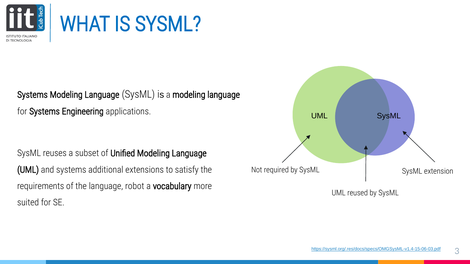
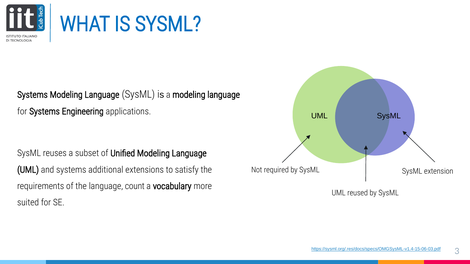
robot: robot -> count (135, 186)
